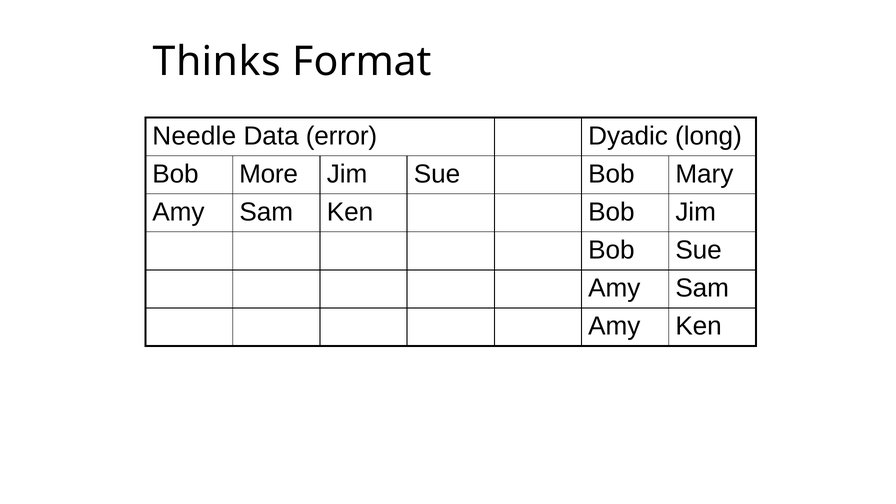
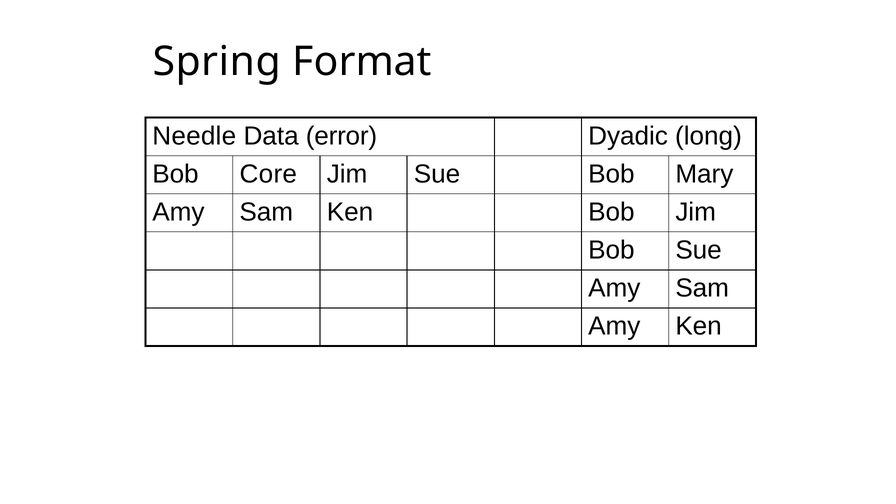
Thinks: Thinks -> Spring (217, 62)
More: More -> Core (268, 174)
